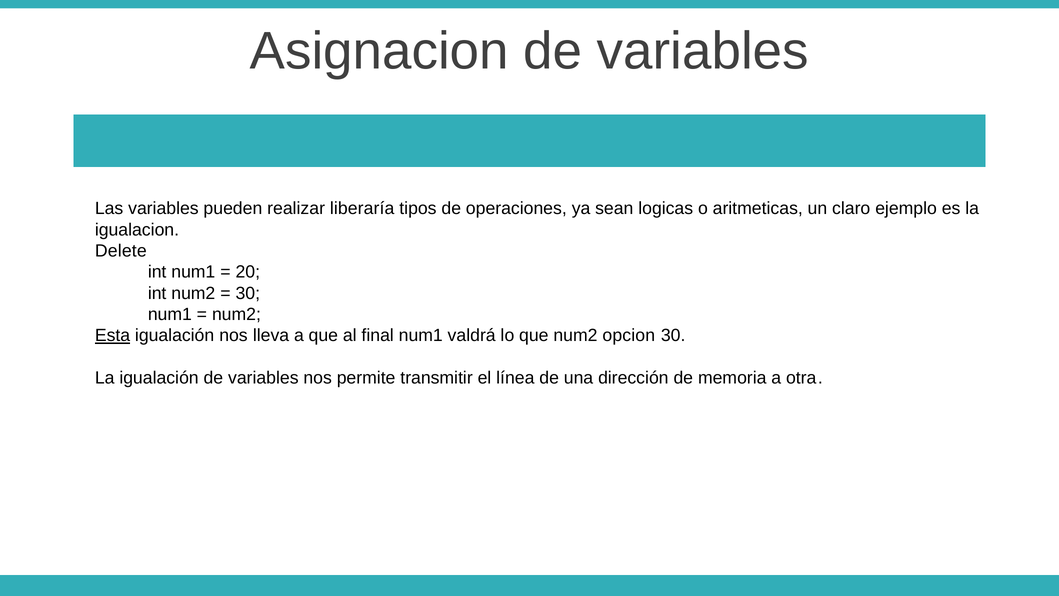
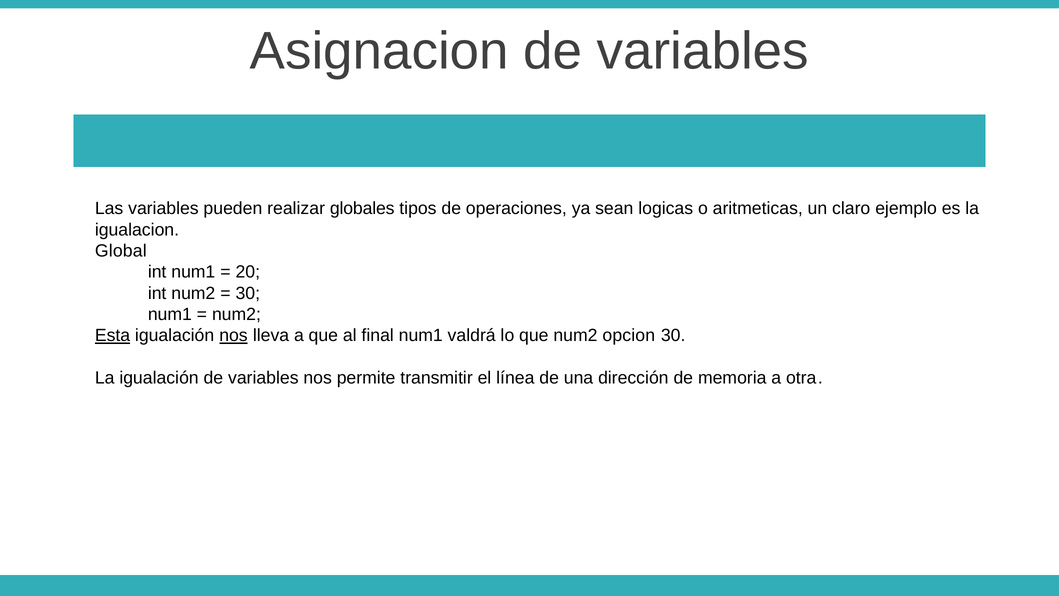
liberaría: liberaría -> globales (362, 208)
Delete: Delete -> Global (121, 251)
nos underline: none -> present (233, 335)
